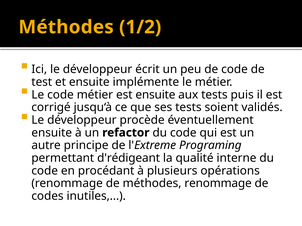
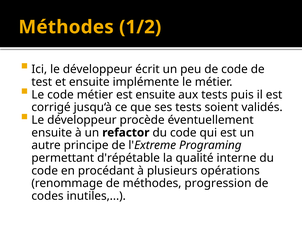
d'rédigeant: d'rédigeant -> d'répétable (129, 158)
méthodes renommage: renommage -> progression (218, 184)
